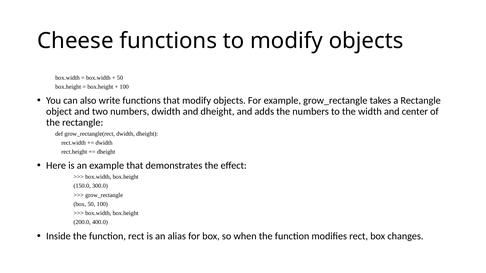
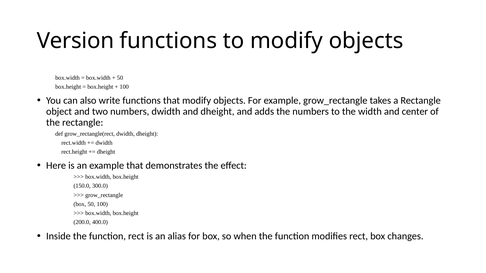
Cheese: Cheese -> Version (75, 41)
